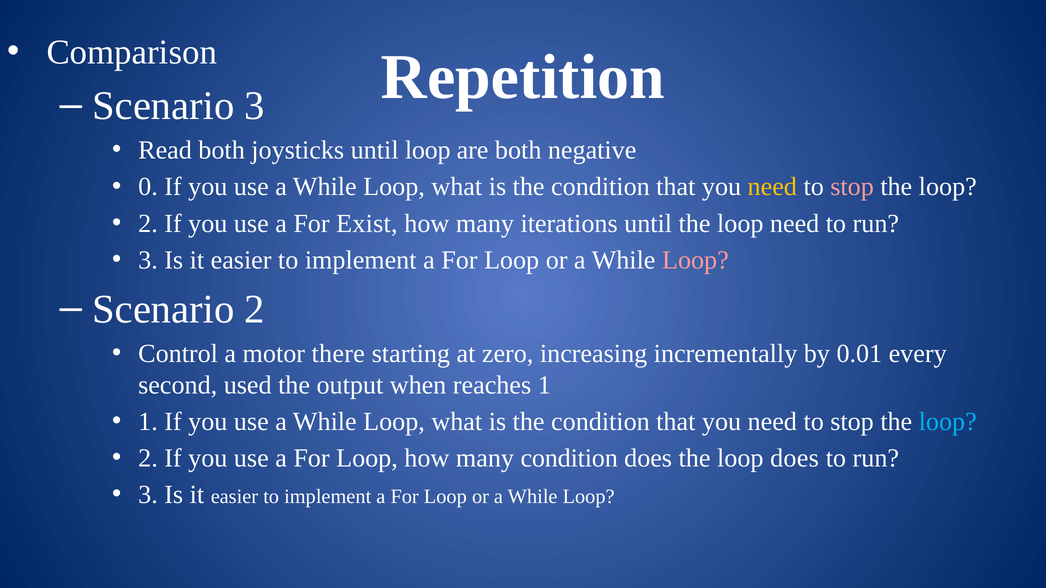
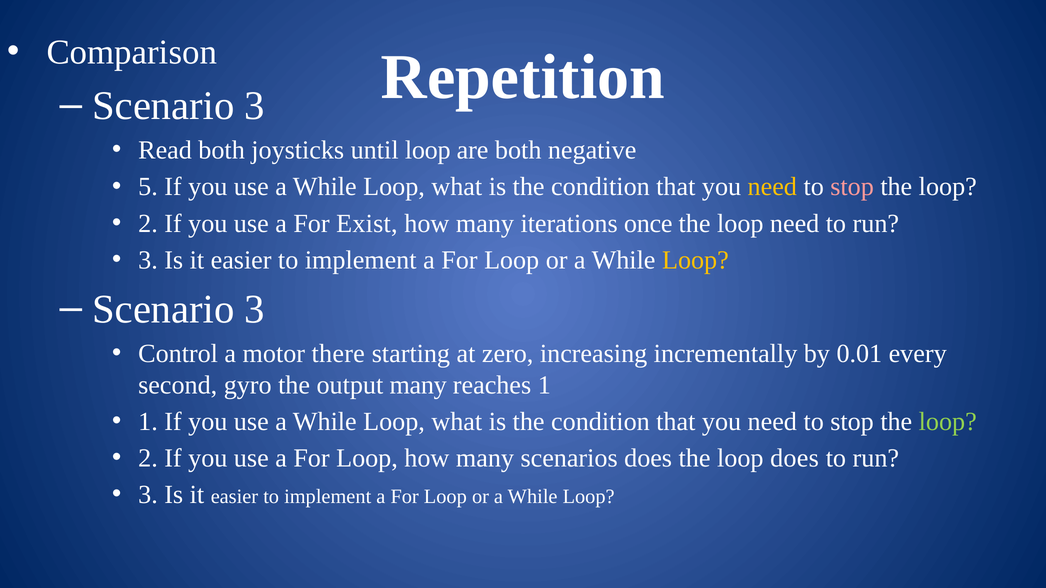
0: 0 -> 5 (148, 187)
iterations until: until -> once (648, 224)
Loop colour: pink -> yellow (695, 260)
2: 2 -> 3 (255, 309)
used: used -> gyro (248, 385)
output when: when -> many (418, 385)
loop colour: light blue -> light green (948, 422)
many condition: condition -> scenarios (569, 458)
